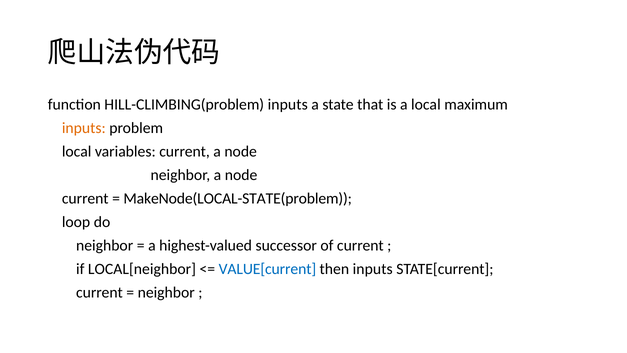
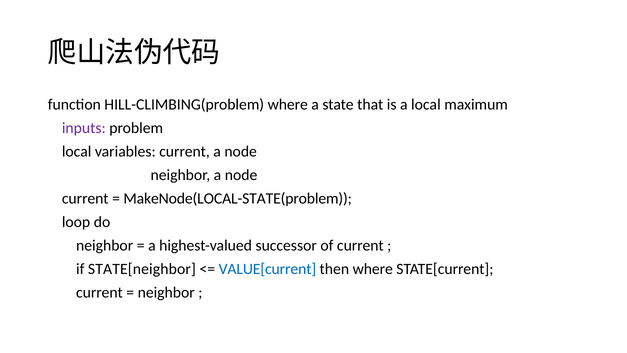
HILL-CLIMBING(problem inputs: inputs -> where (288, 105)
inputs colour: orange -> purple (84, 128)
LOCAL[neighbor: LOCAL[neighbor -> STATE[neighbor (142, 269)
then inputs: inputs -> where (373, 269)
